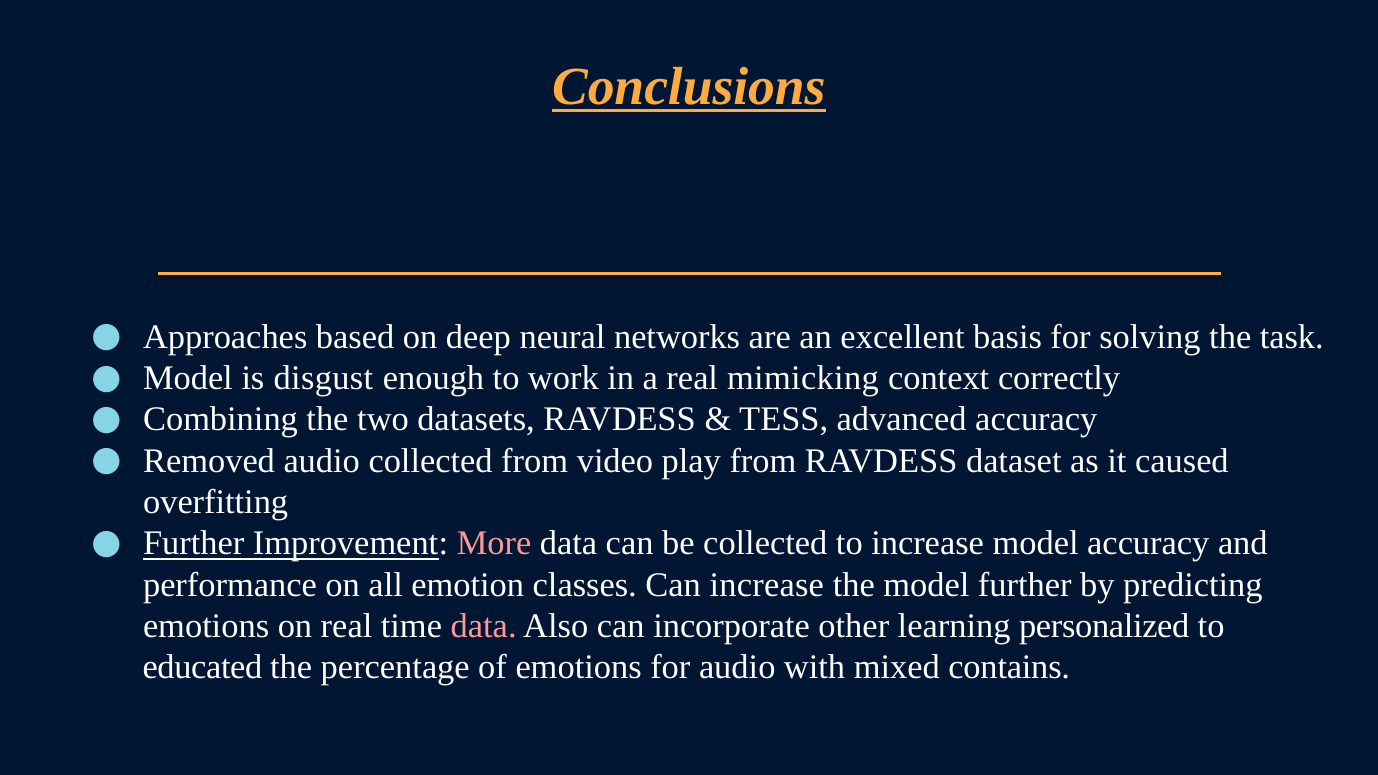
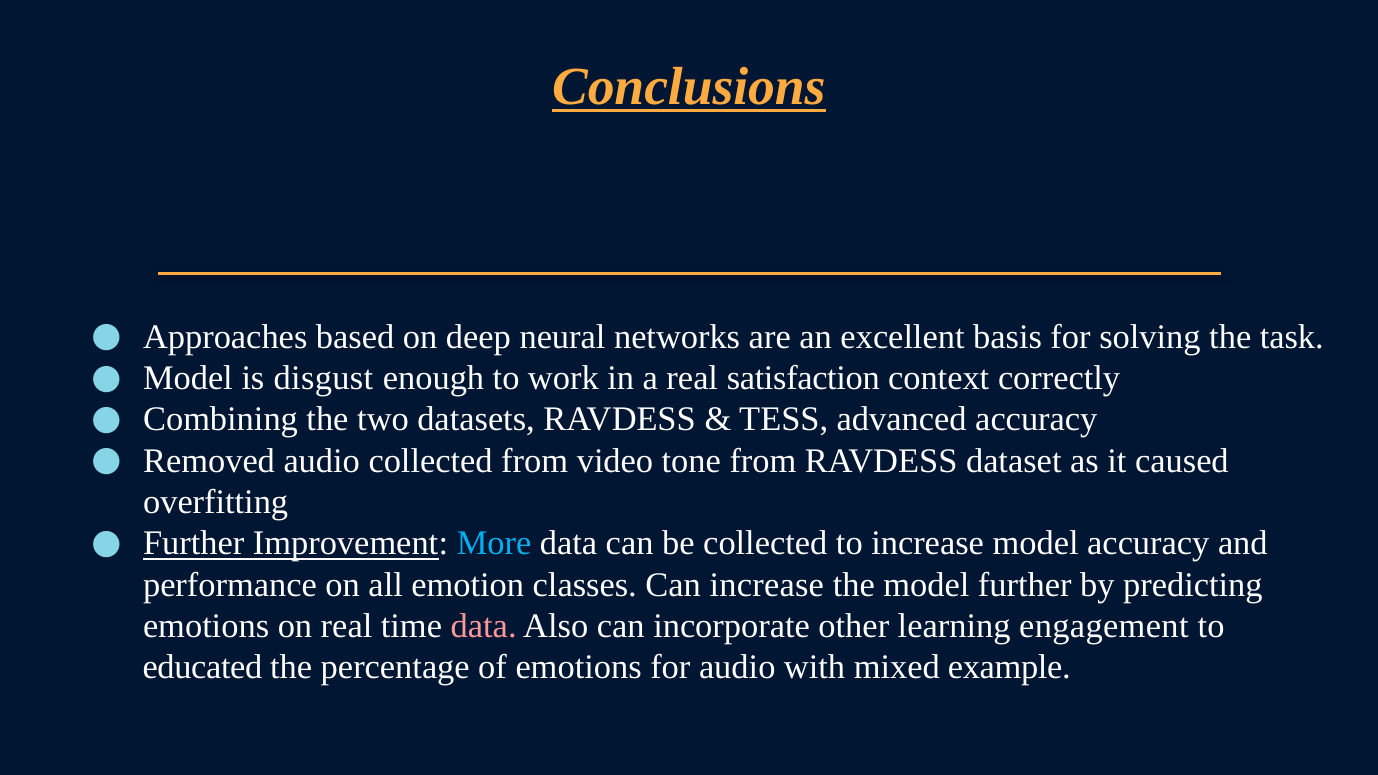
mimicking: mimicking -> satisfaction (803, 378)
play: play -> tone (691, 461)
More colour: pink -> light blue (494, 544)
personalized: personalized -> engagement (1104, 626)
contains: contains -> example (1009, 668)
